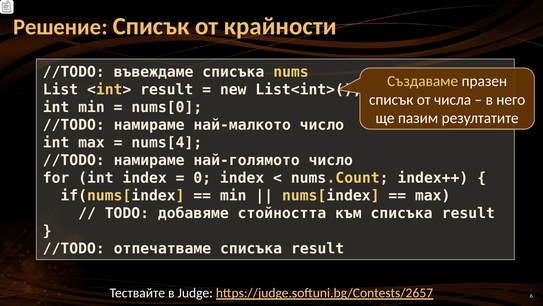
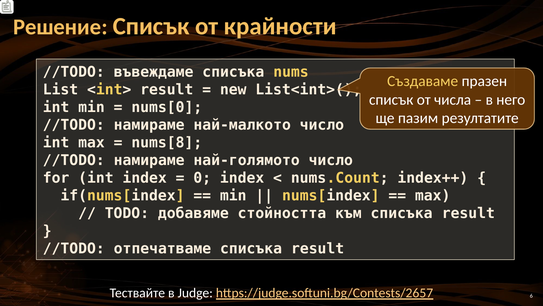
nums[4: nums[4 -> nums[8 (167, 142)
